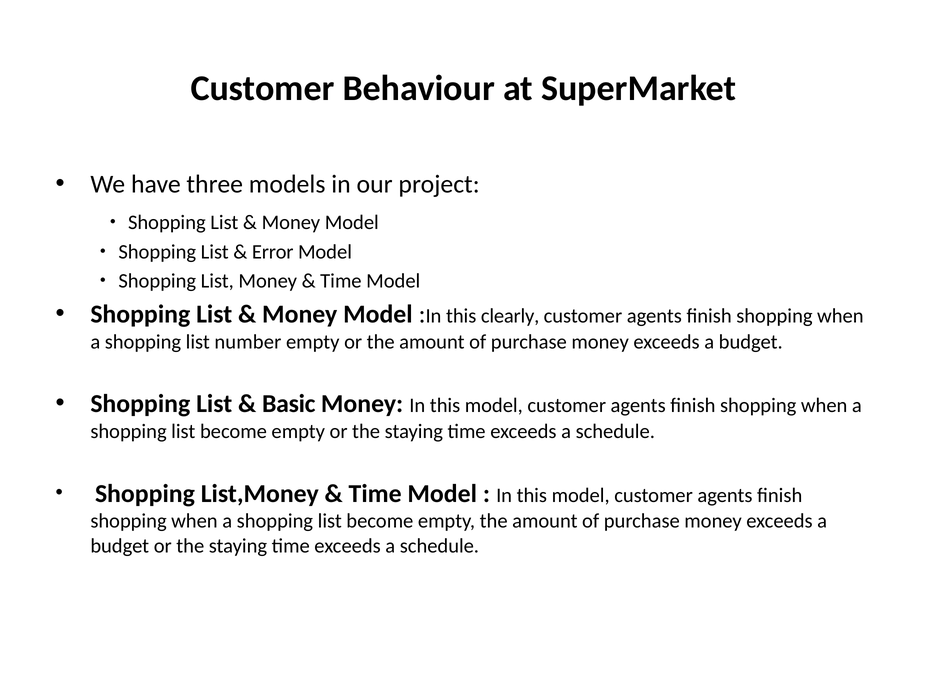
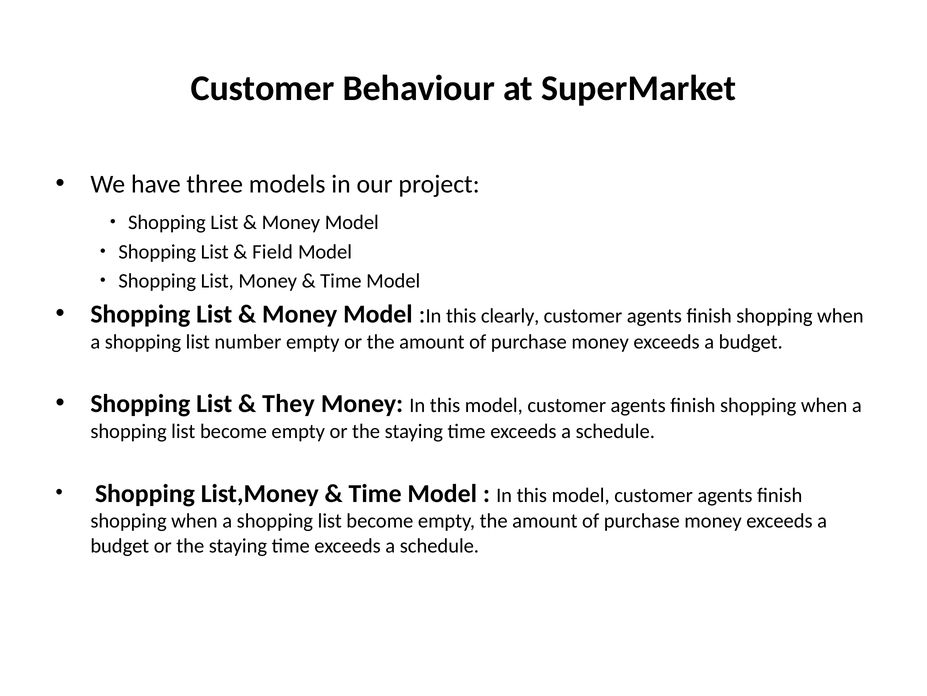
Error: Error -> Field (273, 252)
Basic: Basic -> They (288, 404)
